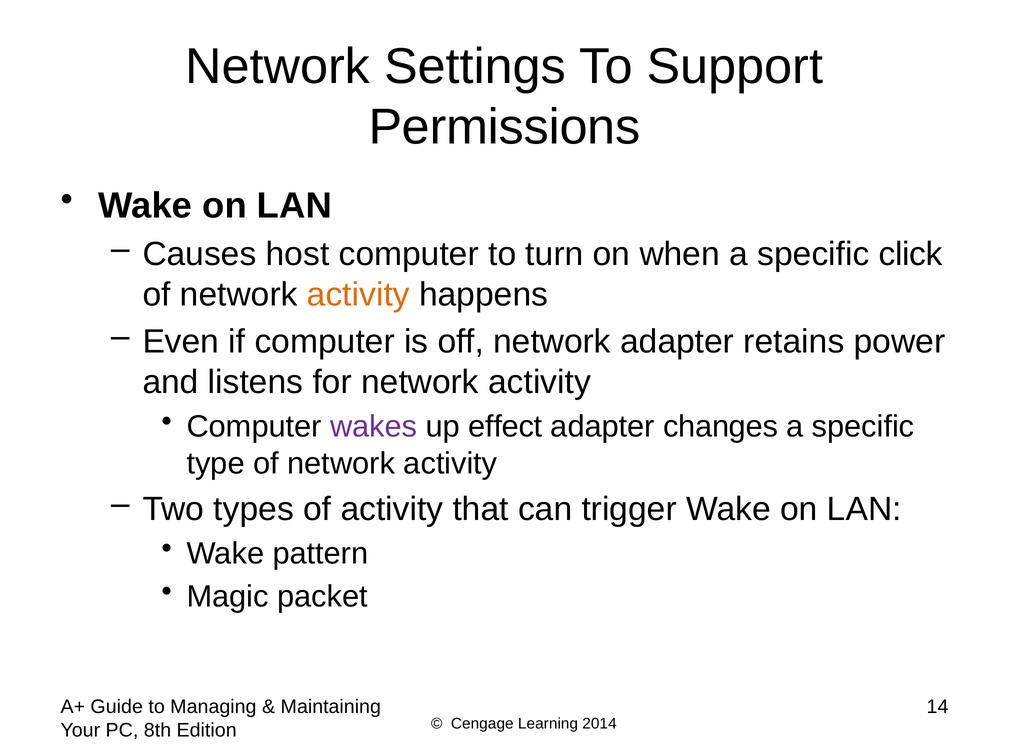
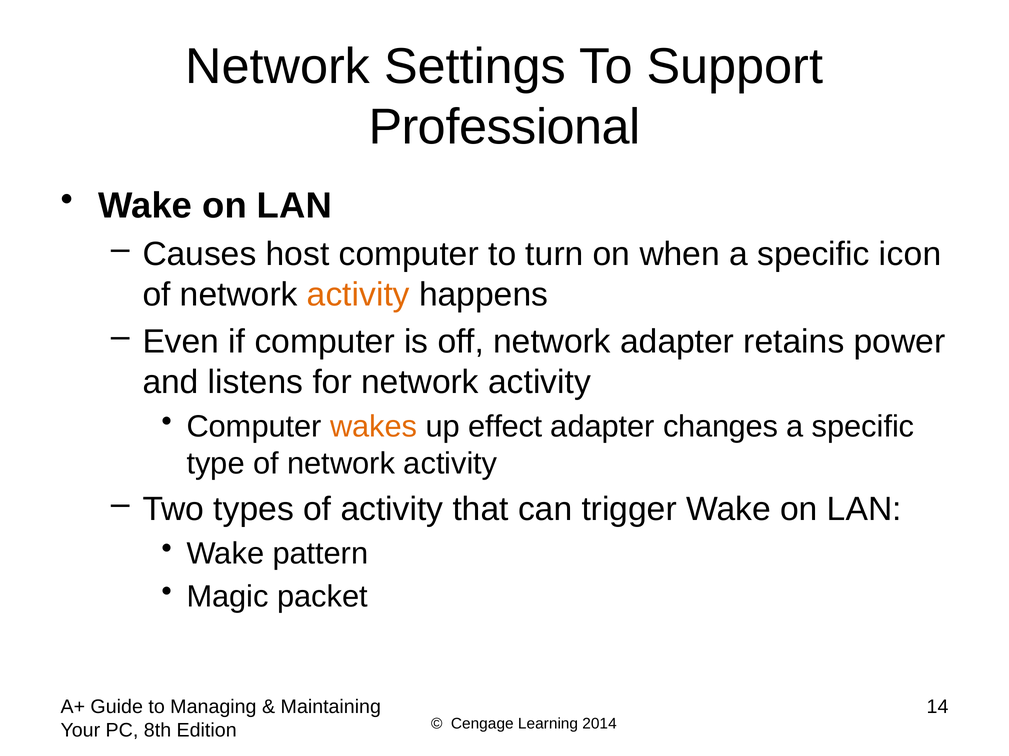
Permissions: Permissions -> Professional (505, 127)
click: click -> icon (910, 255)
wakes colour: purple -> orange (374, 427)
